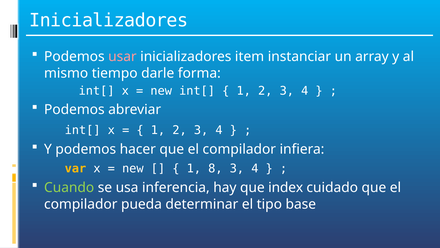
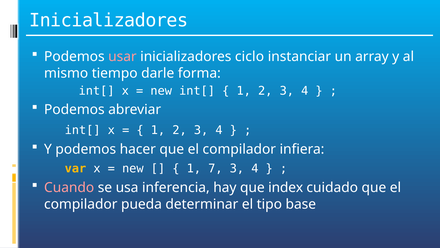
item: item -> ciclo (249, 57)
8: 8 -> 7 (215, 168)
Cuando colour: light green -> pink (69, 187)
